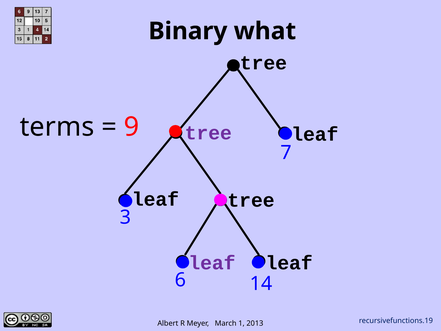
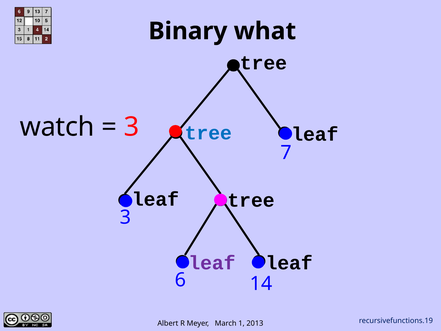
terms: terms -> watch (57, 127)
9: 9 -> 3 (132, 127)
tree colour: purple -> blue (208, 133)
